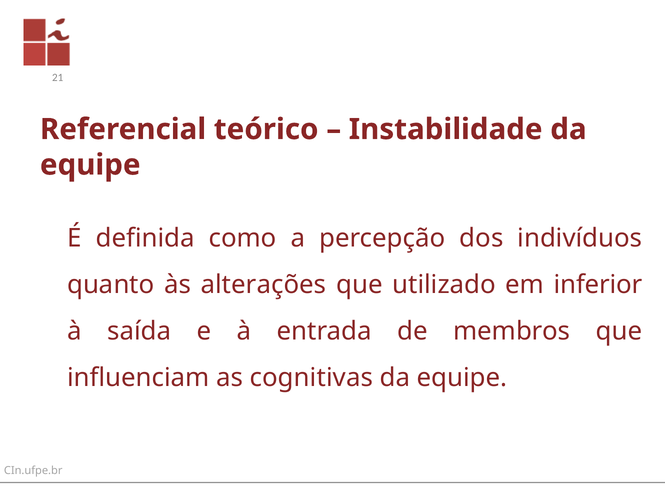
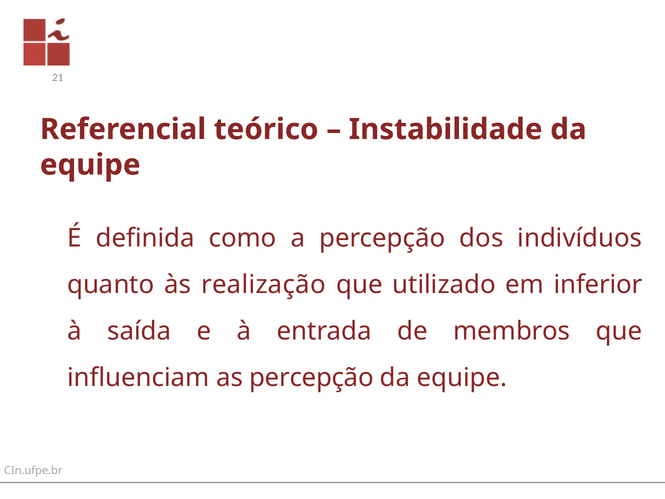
alterações: alterações -> realização (263, 285)
as cognitivas: cognitivas -> percepção (312, 377)
